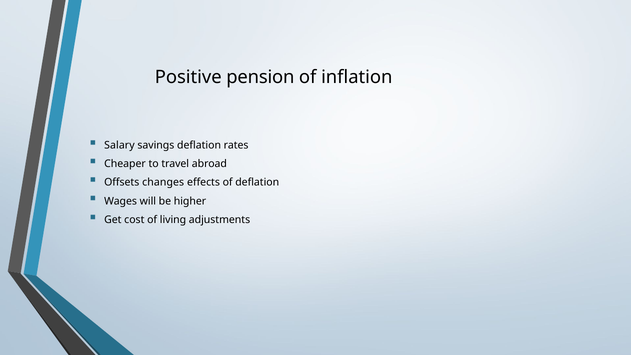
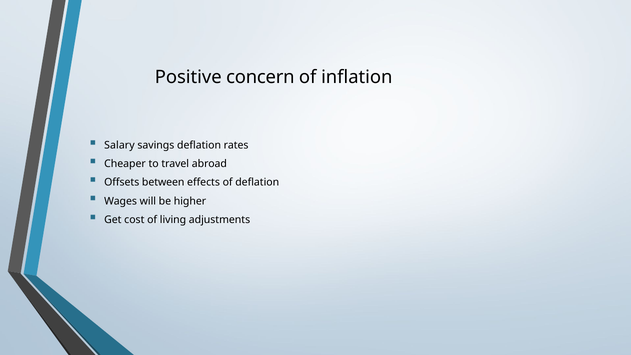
pension: pension -> concern (260, 77)
changes: changes -> between (163, 182)
